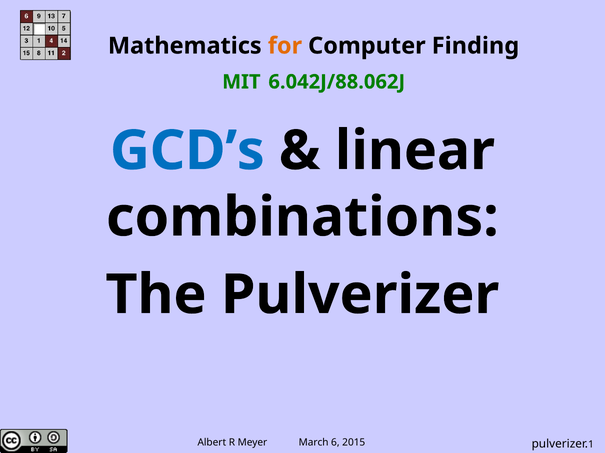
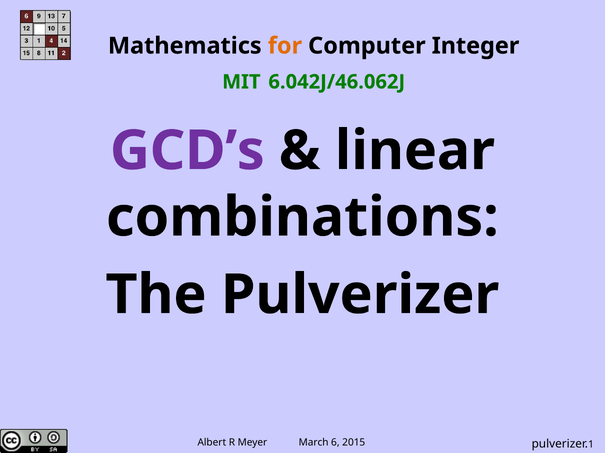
Finding: Finding -> Integer (475, 46)
6.042J/88.062J: 6.042J/88.062J -> 6.042J/46.062J (337, 82)
GCD’s colour: blue -> purple (187, 151)
